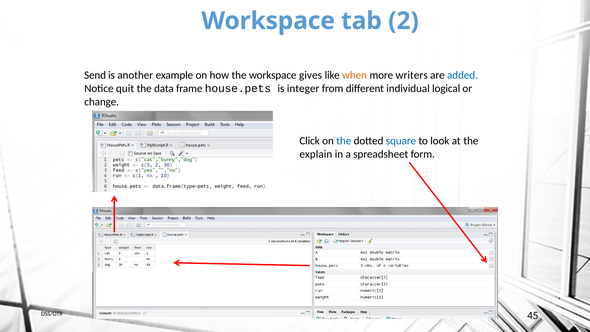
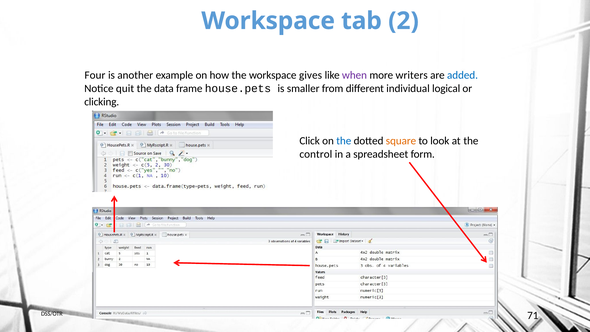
Send: Send -> Four (95, 75)
when colour: orange -> purple (354, 75)
integer: integer -> smaller (303, 89)
change: change -> clicking (102, 102)
square colour: blue -> orange (401, 141)
explain: explain -> control (316, 154)
45: 45 -> 71 (533, 315)
